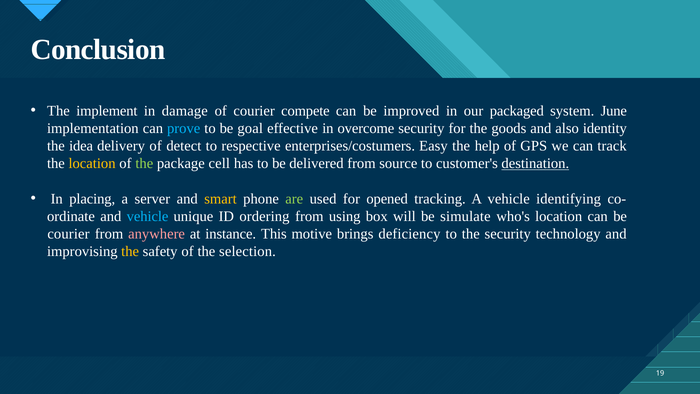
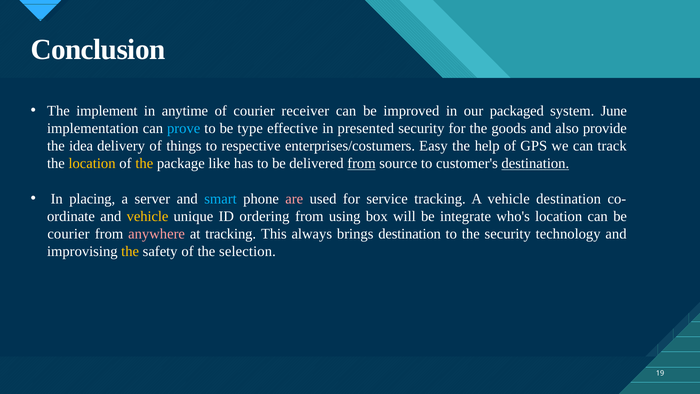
damage: damage -> anytime (185, 111)
compete: compete -> receiver (305, 111)
goal: goal -> type (250, 128)
overcome: overcome -> presented (366, 128)
identity: identity -> provide (605, 128)
detect: detect -> things (184, 146)
the colour: light green -> yellow (144, 163)
cell: cell -> like (219, 163)
from underline: none -> present (361, 163)
smart colour: yellow -> light blue (220, 199)
are colour: light green -> pink (294, 199)
opened: opened -> service (387, 199)
vehicle identifying: identifying -> destination (569, 199)
vehicle colour: light blue -> yellow (148, 216)
simulate: simulate -> integrate (466, 216)
at instance: instance -> tracking (231, 234)
motive: motive -> always (312, 234)
brings deficiency: deficiency -> destination (410, 234)
